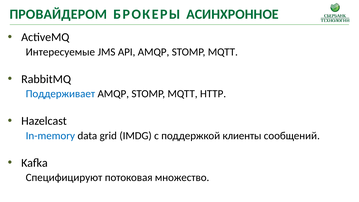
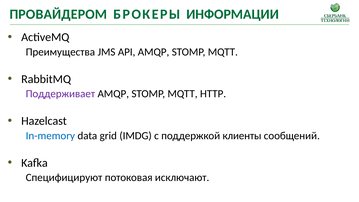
АСИНХРОННОЕ: АСИНХРОННОЕ -> ИНФОРМАЦИИ (233, 14)
Интересуемые: Интересуемые -> Преимущества (60, 52)
Поддерживает colour: blue -> purple (60, 94)
множество: множество -> исключают (182, 178)
